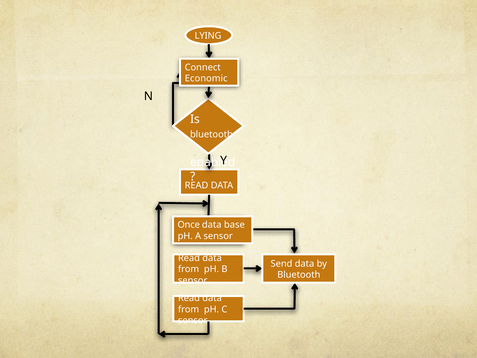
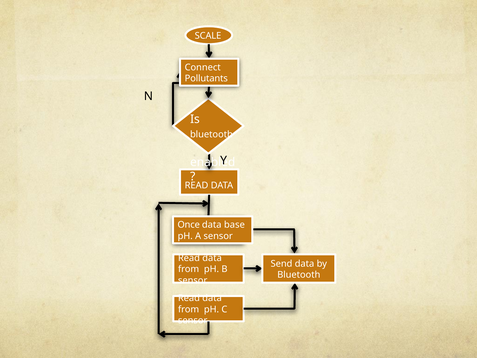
LYING: LYING -> SCALE (208, 36)
Economic: Economic -> Pollutants (206, 78)
